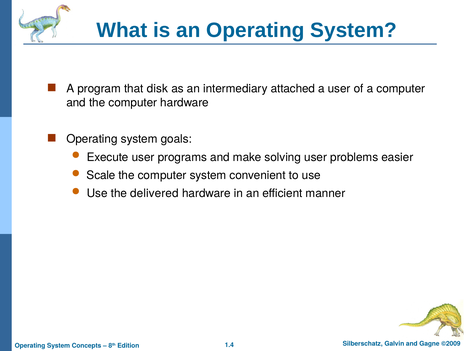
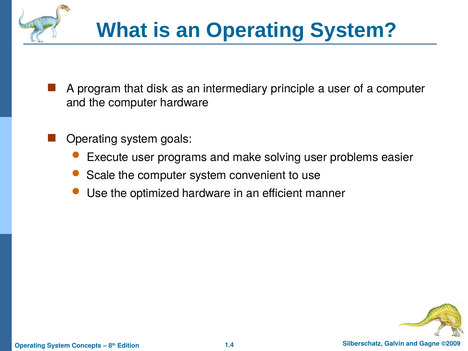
attached: attached -> principle (293, 89)
delivered: delivered -> optimized (155, 193)
